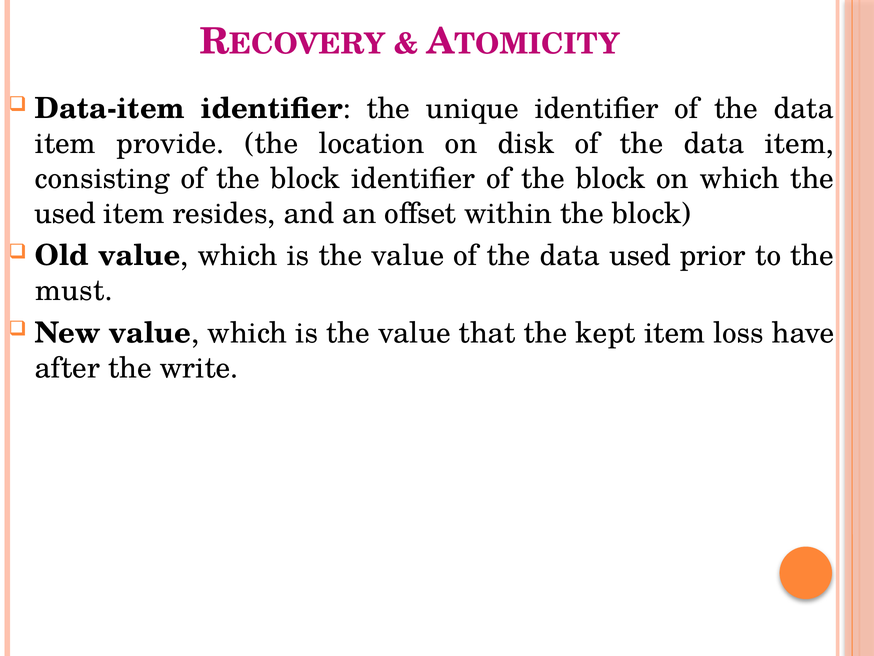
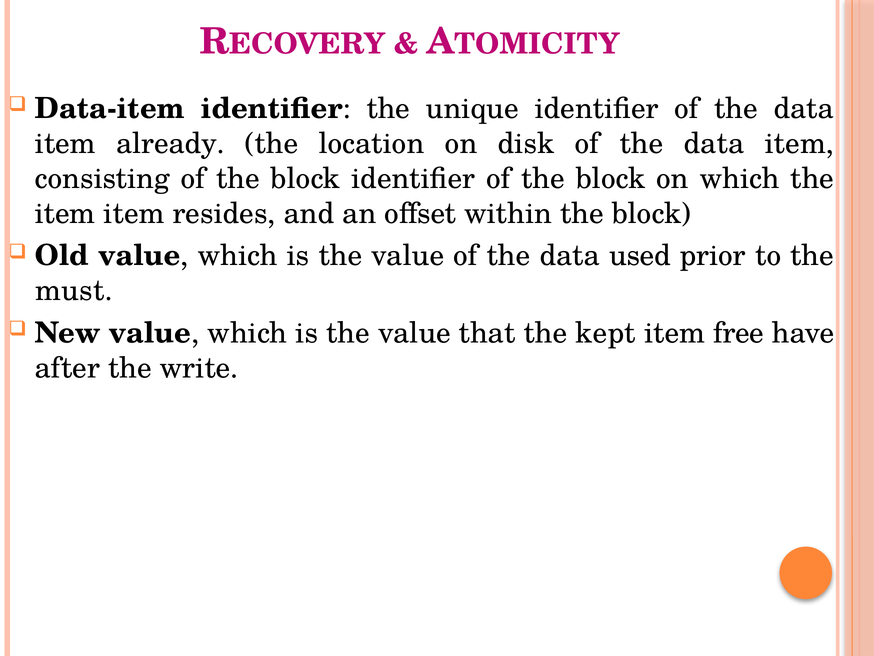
provide: provide -> already (171, 143)
used: used -> item (65, 213)
loss: loss -> free (739, 333)
